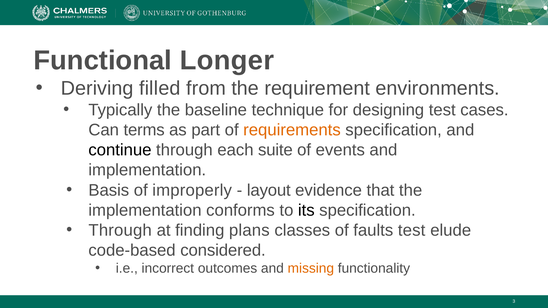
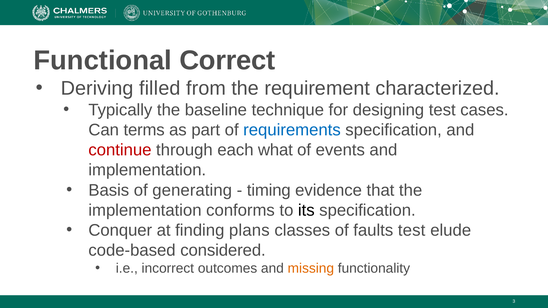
Longer: Longer -> Correct (227, 61)
environments: environments -> characterized (438, 88)
requirements colour: orange -> blue (292, 130)
continue colour: black -> red (120, 150)
suite: suite -> what (275, 150)
improperly: improperly -> generating (192, 190)
layout: layout -> timing (269, 190)
Through: Through -> Conquer (120, 231)
